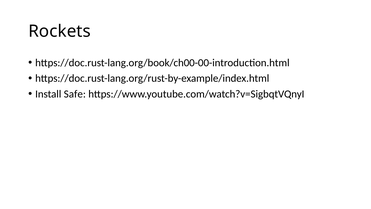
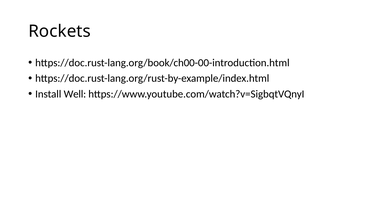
Safe: Safe -> Well (75, 94)
